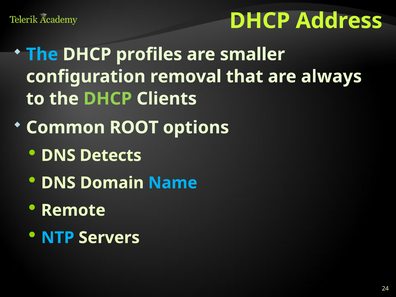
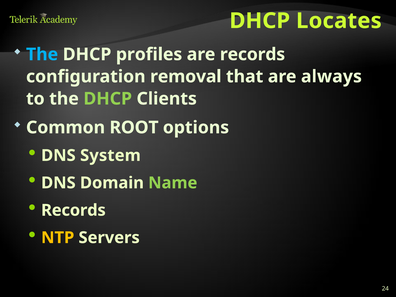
Address: Address -> Locates (339, 21)
are smaller: smaller -> records (253, 54)
Detects: Detects -> System (110, 155)
Name colour: light blue -> light green (173, 183)
Remote: Remote -> Records (73, 210)
NTP colour: light blue -> yellow (58, 238)
